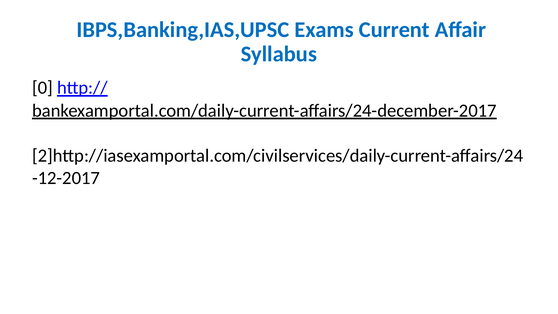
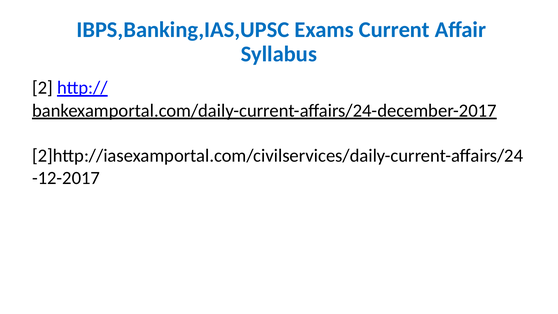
0: 0 -> 2 (42, 88)
